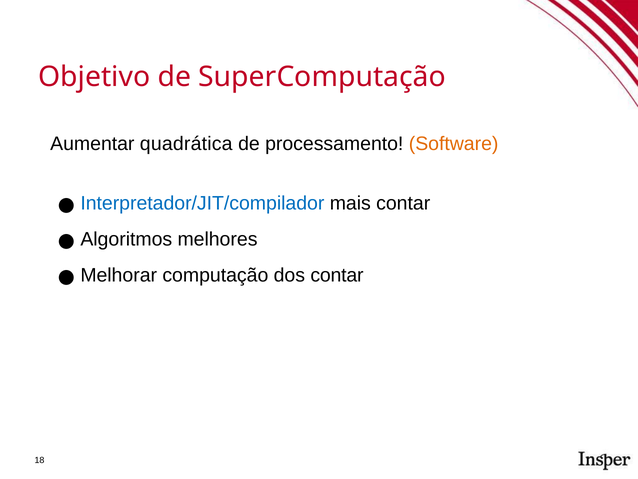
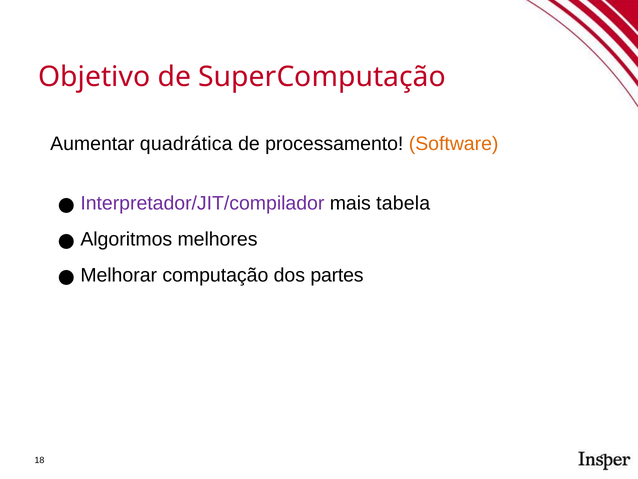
Interpretador/JIT/compilador colour: blue -> purple (202, 203)
mais contar: contar -> tabela (403, 203)
dos contar: contar -> partes (337, 275)
